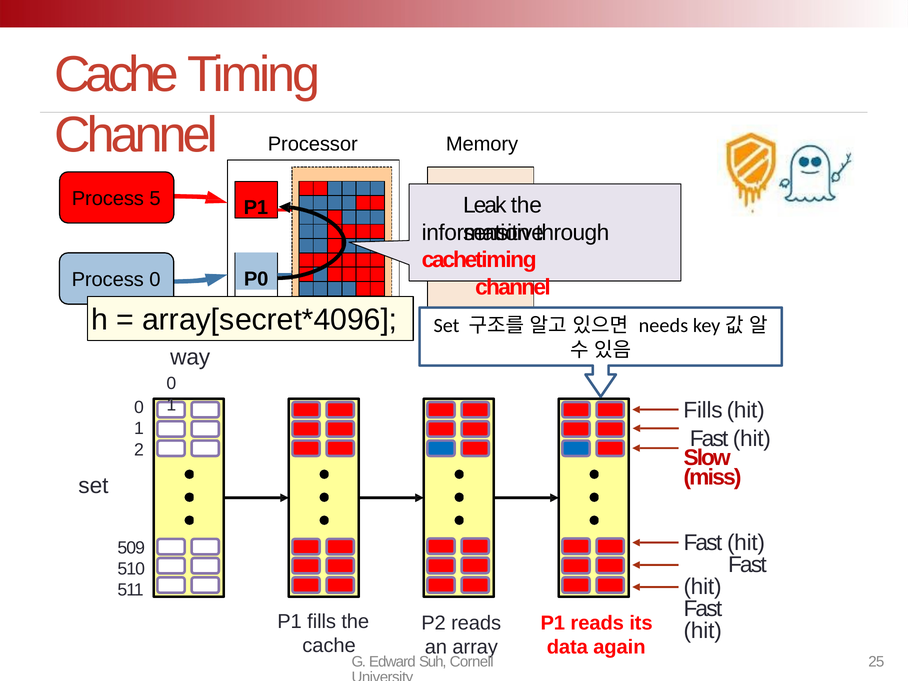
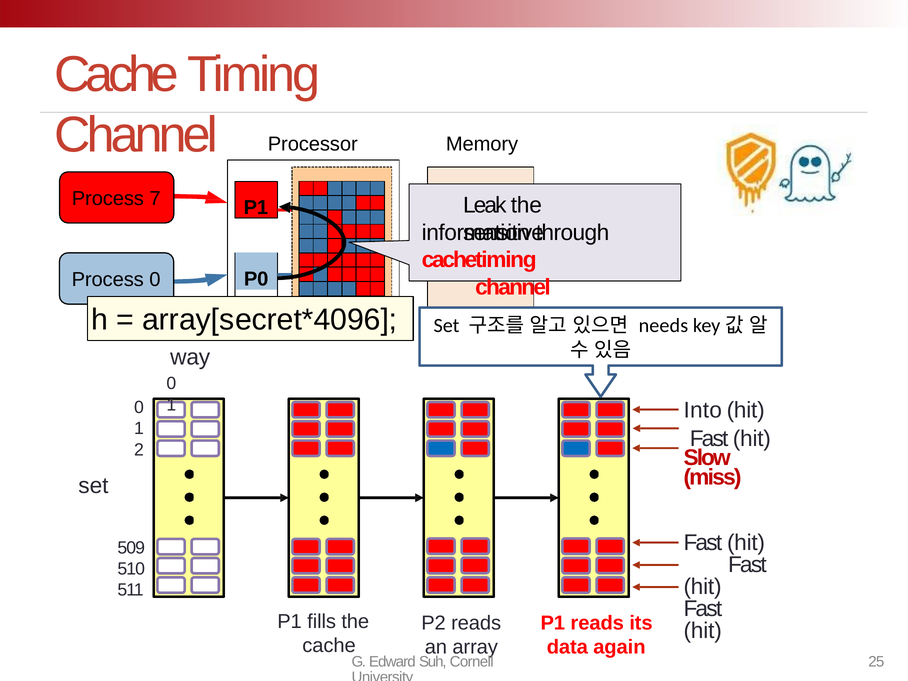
5: 5 -> 7 (155, 198)
Fills: Fills -> Into (703, 410)
